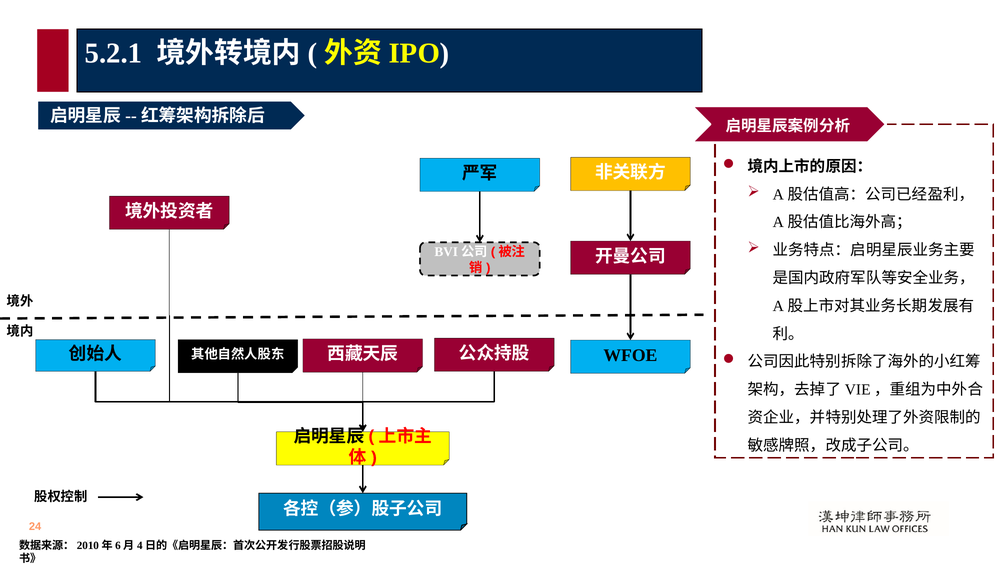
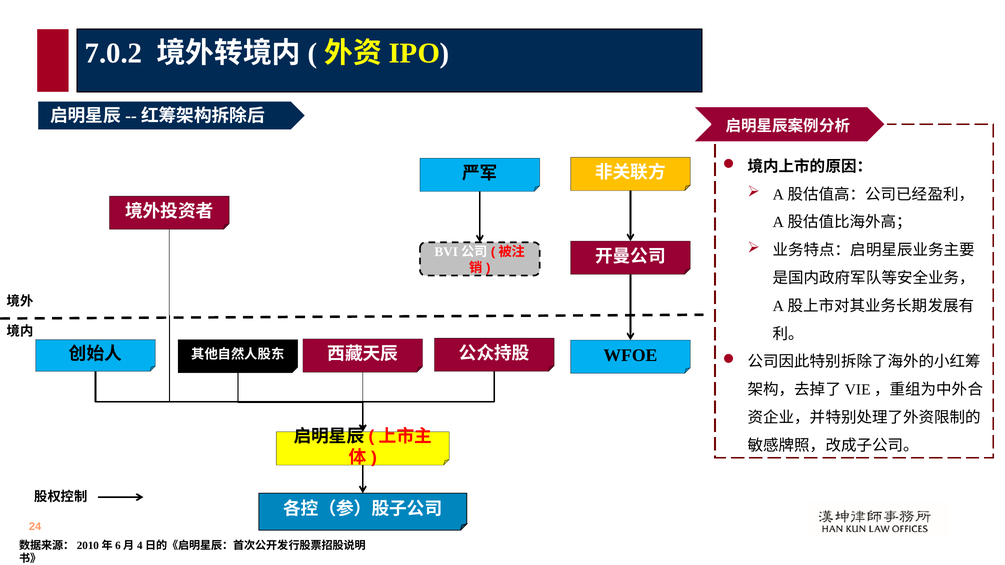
5.2.1: 5.2.1 -> 7.0.2 (114, 53)
